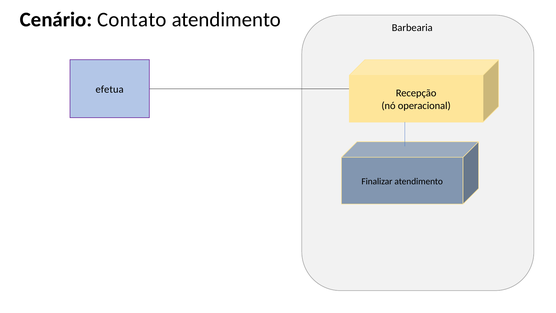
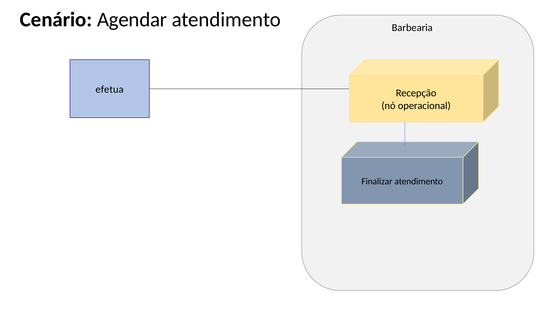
Contato: Contato -> Agendar (132, 20)
